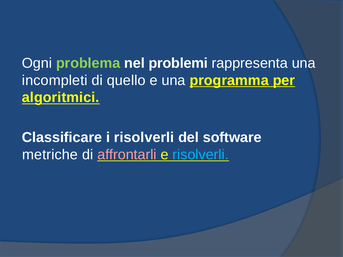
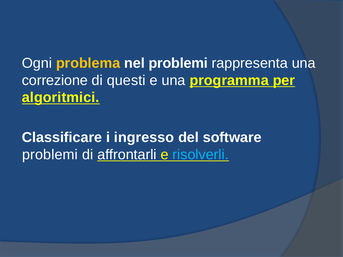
problema colour: light green -> yellow (88, 63)
incompleti: incompleti -> correzione (55, 80)
quello: quello -> questi (126, 80)
i risolverli: risolverli -> ingresso (144, 138)
metriche: metriche -> problemi (50, 155)
affrontarli colour: pink -> white (127, 155)
